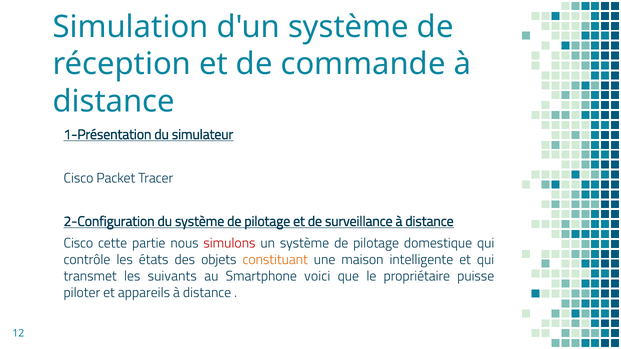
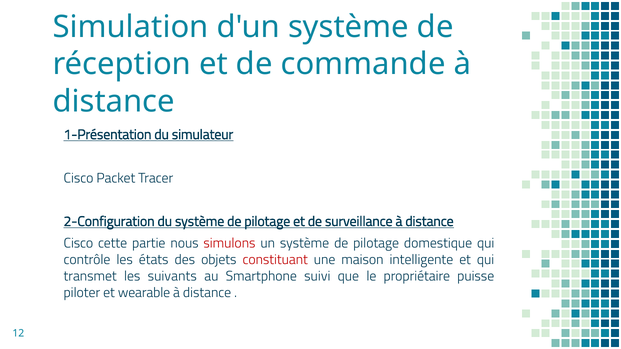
constituant colour: orange -> red (275, 260)
voici: voici -> suivi (317, 276)
appareils: appareils -> wearable (144, 293)
